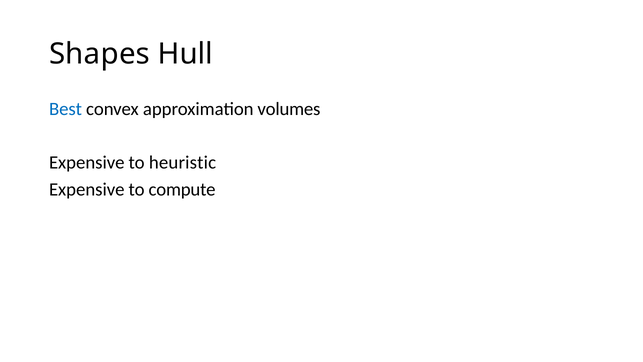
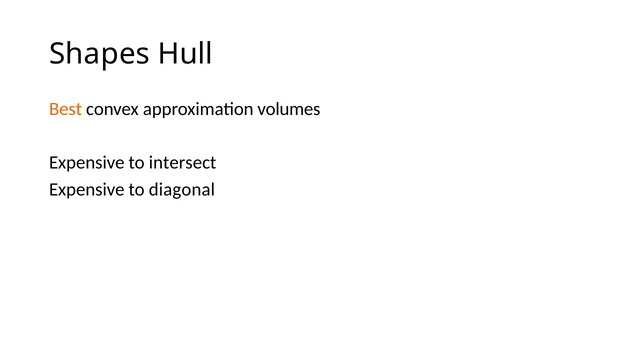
Best colour: blue -> orange (65, 109)
heuristic: heuristic -> intersect (183, 163)
compute: compute -> diagonal (182, 190)
